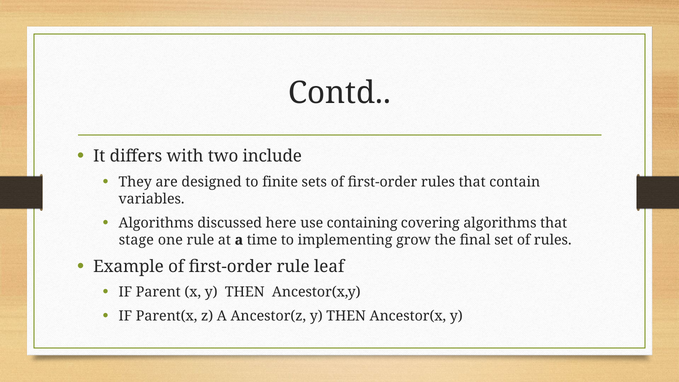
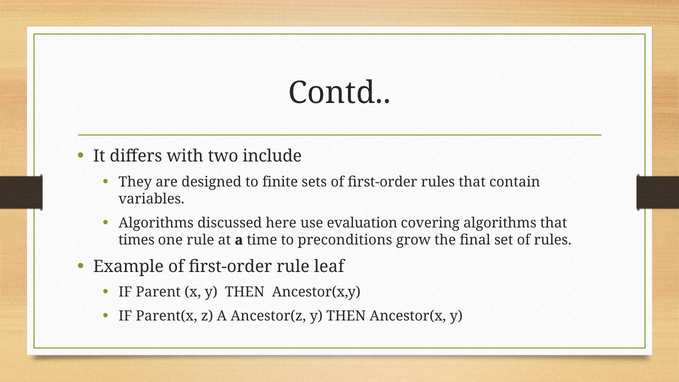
containing: containing -> evaluation (362, 223)
stage: stage -> times (137, 240)
implementing: implementing -> preconditions (345, 240)
